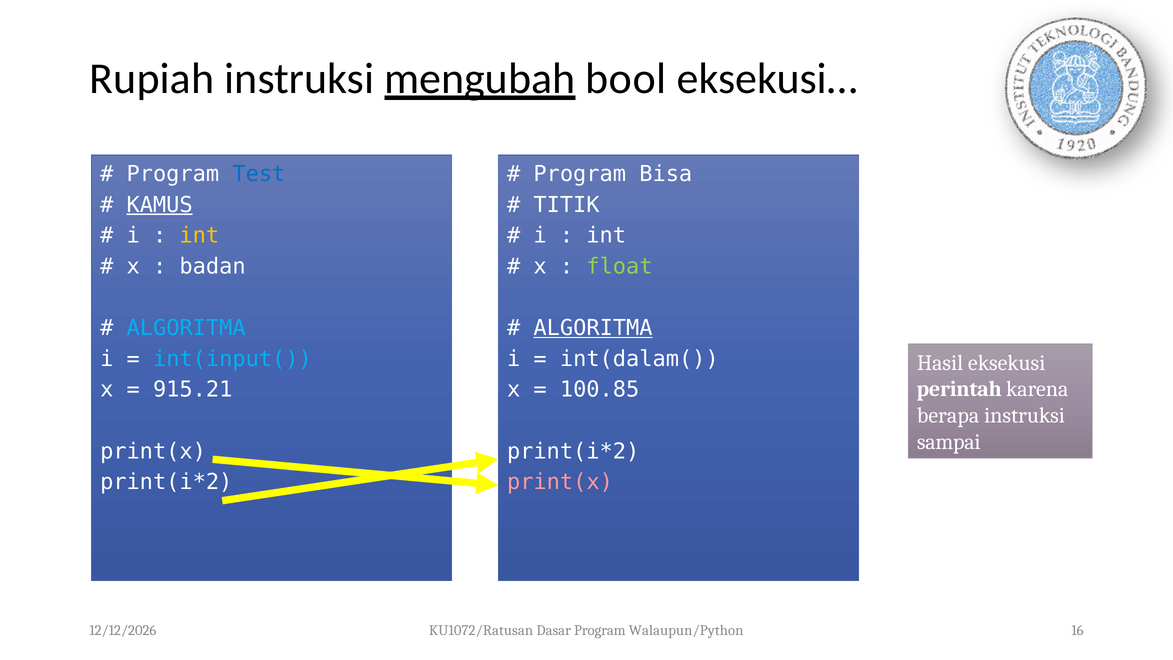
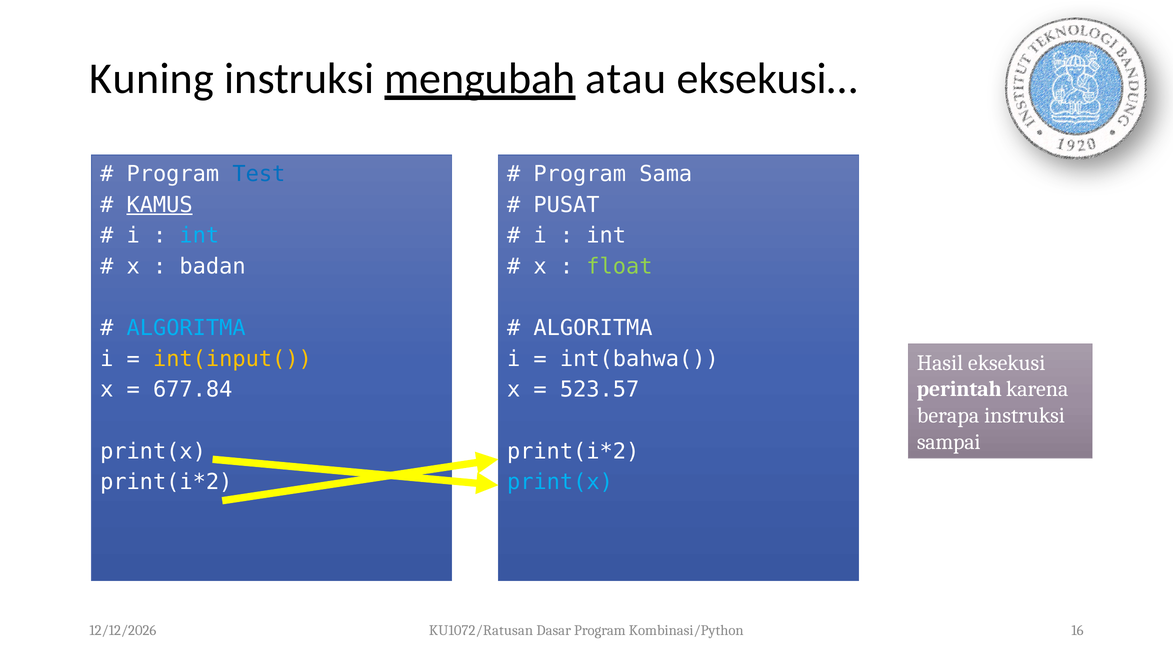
Rupiah: Rupiah -> Kuning (152, 79)
bool: bool -> atau (626, 79)
Bisa: Bisa -> Sama (666, 174)
TITIK: TITIK -> PUSAT (566, 205)
int colour: yellow -> light blue (199, 236)
ALGORITMA underline: present -> none (593, 328)
int(input( colour: light blue -> yellow (232, 359)
int(dalam(: int(dalam( -> int(bahwa( (639, 359)
915.21: 915.21 -> 677.84 (193, 390)
100.85: 100.85 -> 523.57 (600, 390)
print(x colour: pink -> light blue (560, 482)
Walaupun/Python: Walaupun/Python -> Kombinasi/Python (686, 630)
